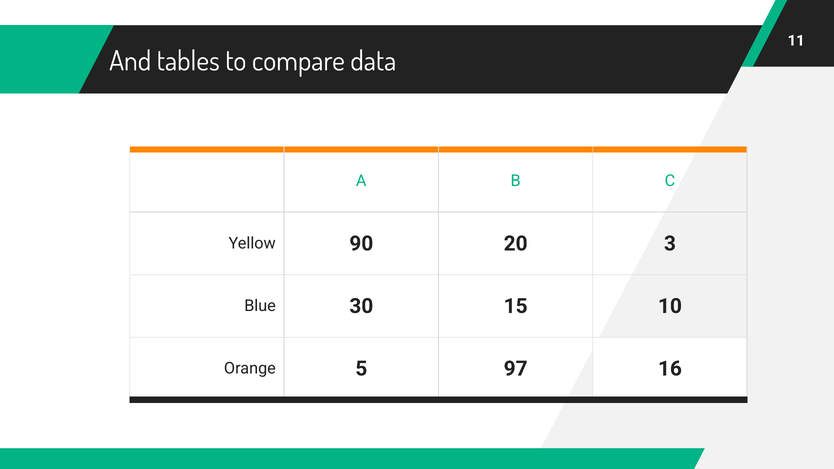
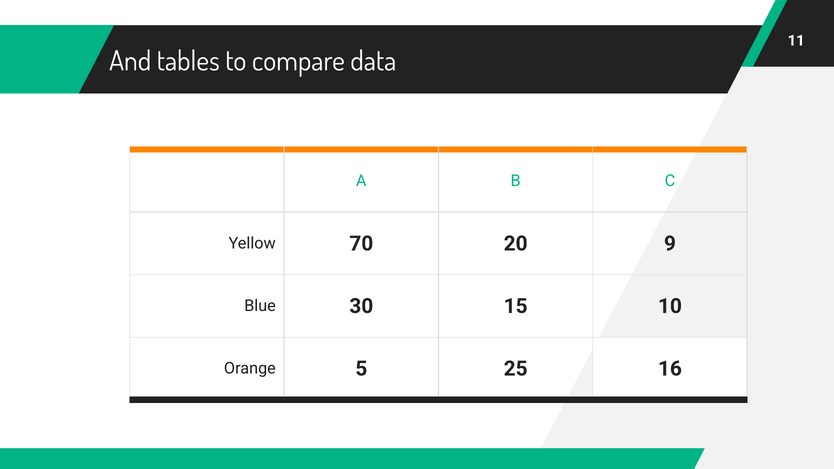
90: 90 -> 70 (361, 244)
3: 3 -> 9 (670, 244)
97: 97 -> 25 (516, 369)
